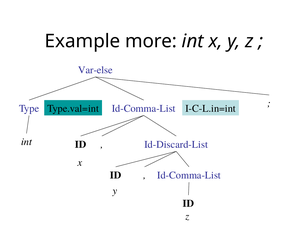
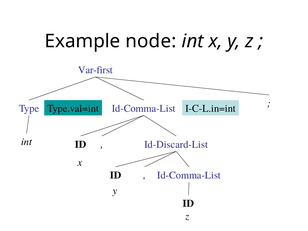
more: more -> node (151, 41)
Var-else: Var-else -> Var-first (96, 70)
